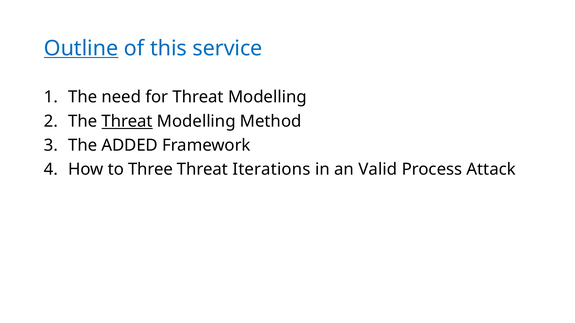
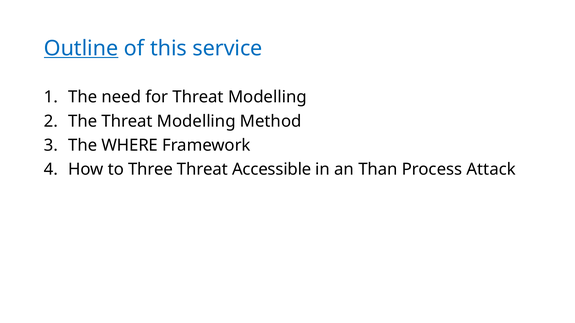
Threat underline: present -> none (127, 121)
ADDED: ADDED -> WHERE (130, 145)
Iterations: Iterations -> Accessible (272, 170)
Valid: Valid -> Than (378, 170)
